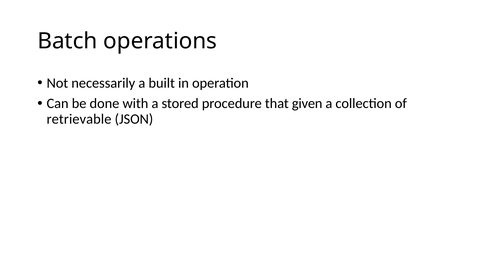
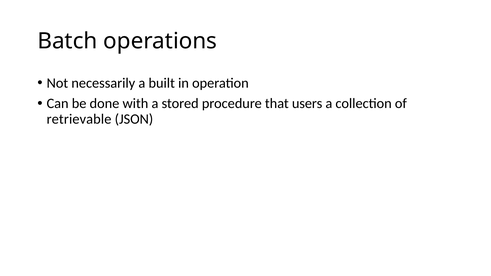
given: given -> users (307, 104)
